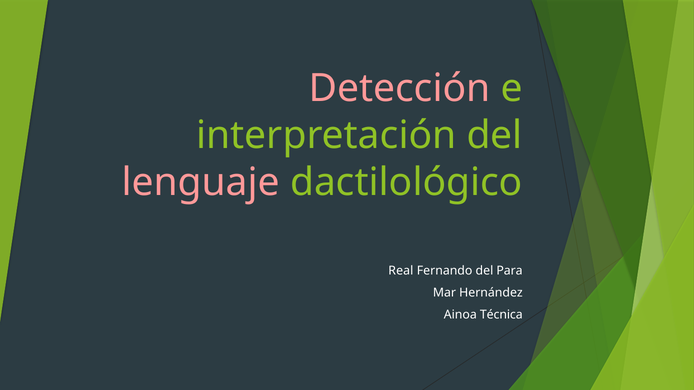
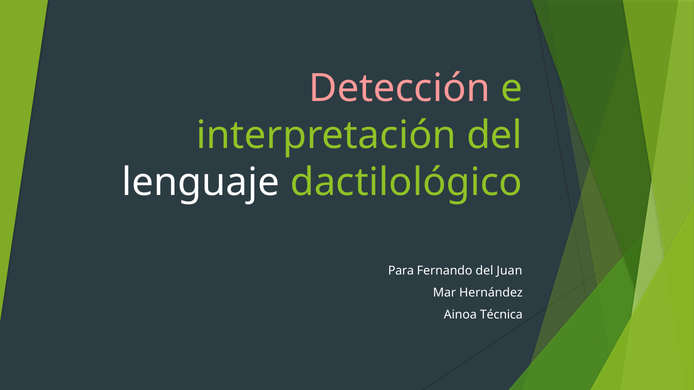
lenguaje colour: pink -> white (201, 182)
Real: Real -> Para (401, 271)
Para: Para -> Juan (509, 271)
